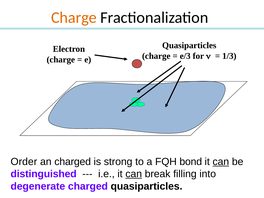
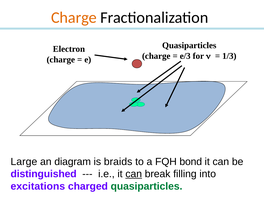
Order: Order -> Large (24, 162)
an charged: charged -> diagram (73, 162)
strong: strong -> braids (118, 162)
can underline: present -> none (221, 162)
degenerate: degenerate -> excitations (38, 186)
quasiparticles colour: black -> green (147, 186)
